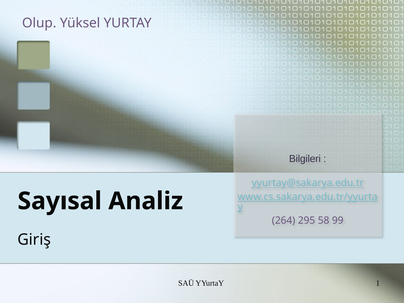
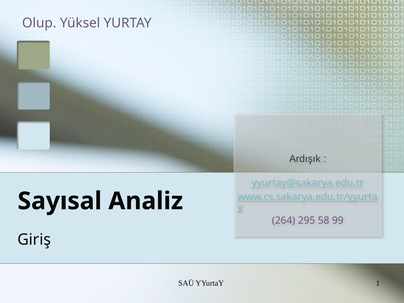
Bilgileri: Bilgileri -> Ardışık (305, 159)
